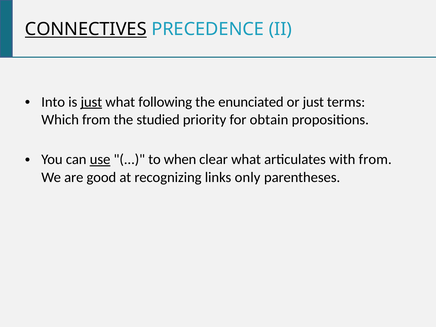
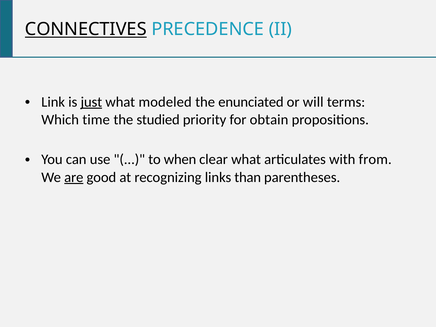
Into: Into -> Link (53, 102)
following: following -> modeled (165, 102)
or just: just -> will (313, 102)
Which from: from -> time (96, 120)
use underline: present -> none (100, 159)
are underline: none -> present (74, 177)
only: only -> than (248, 177)
